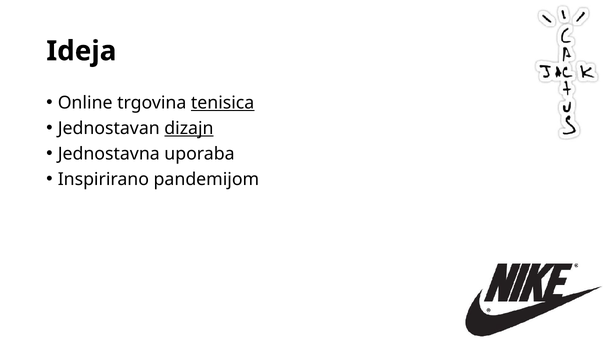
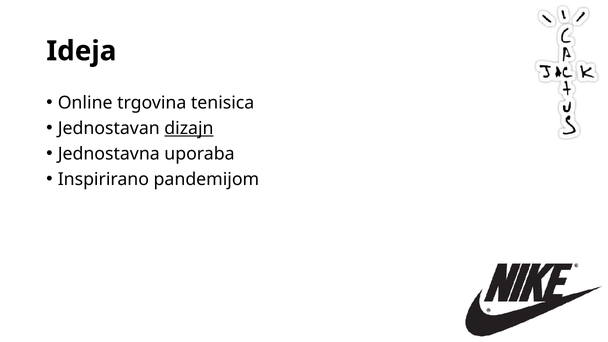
tenisica underline: present -> none (223, 103)
